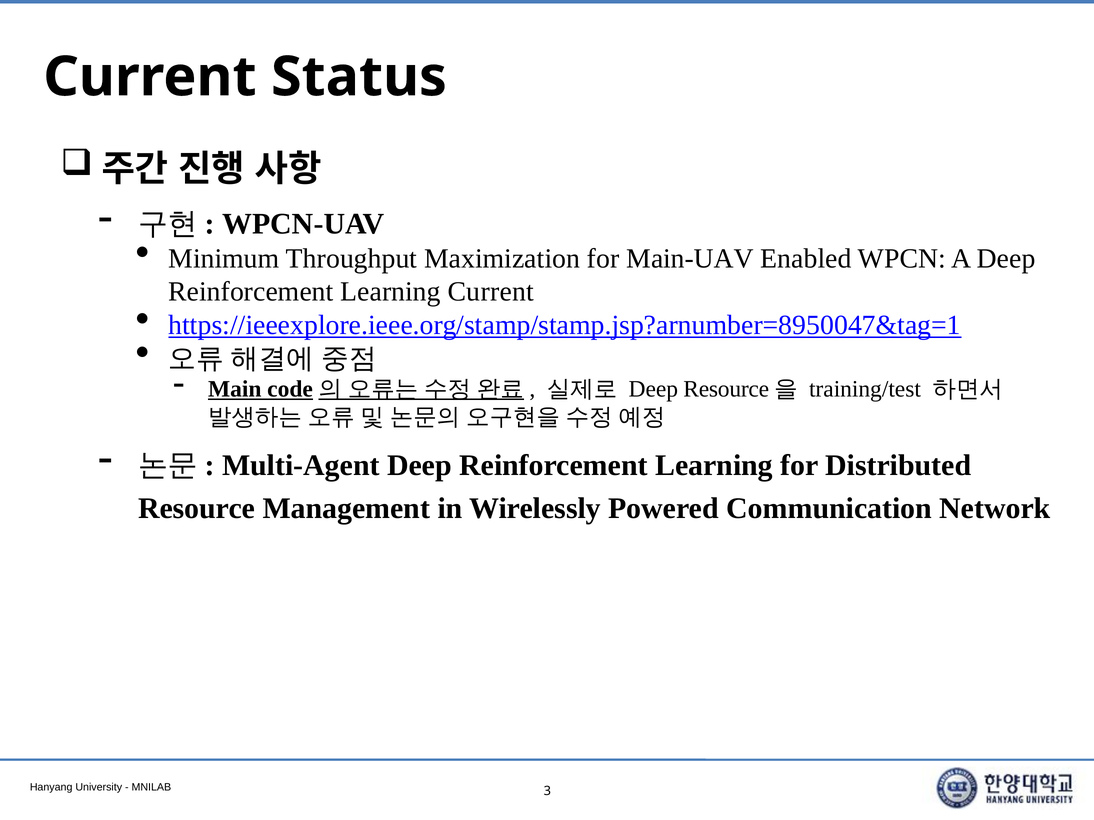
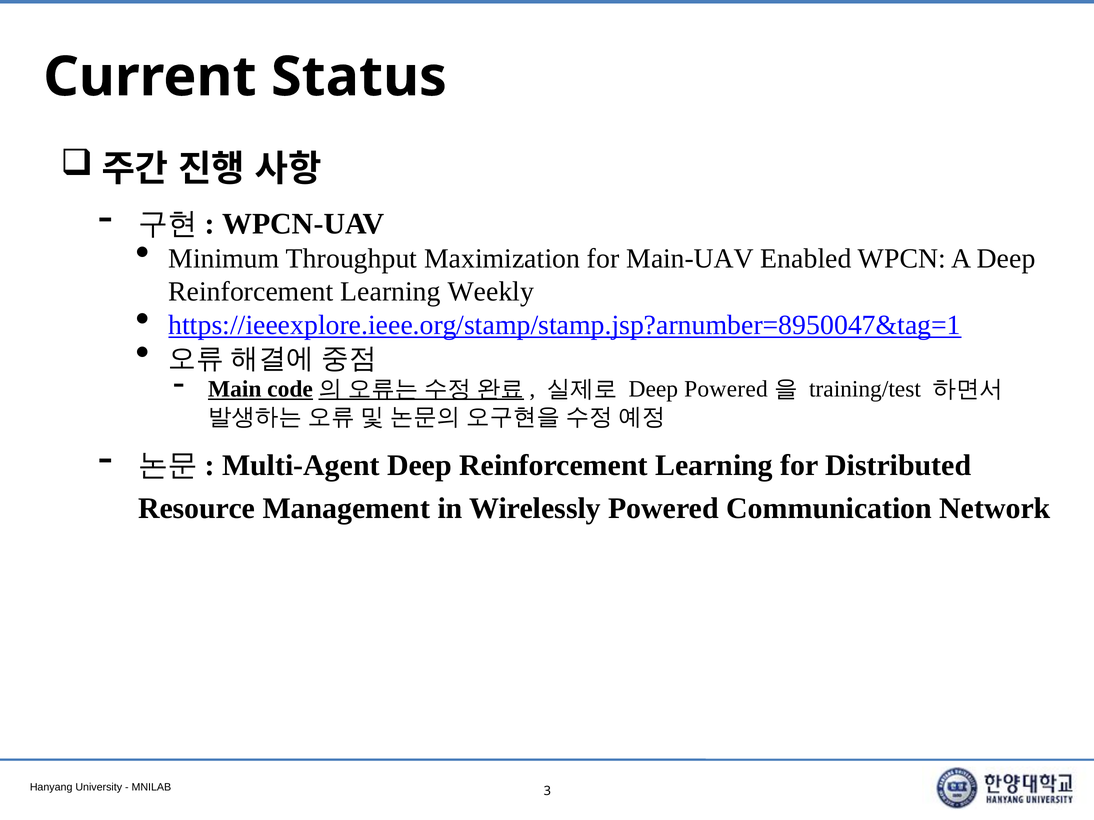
Learning Current: Current -> Weekly (491, 292)
Deep Resource: Resource -> Powered (726, 389)
